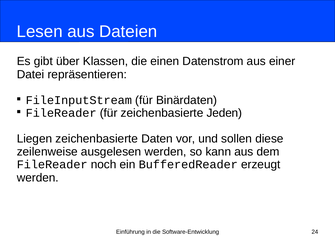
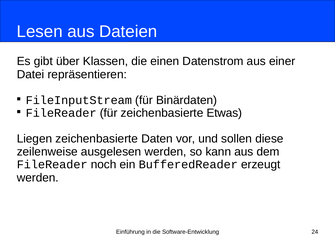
Jeden: Jeden -> Etwas (224, 113)
